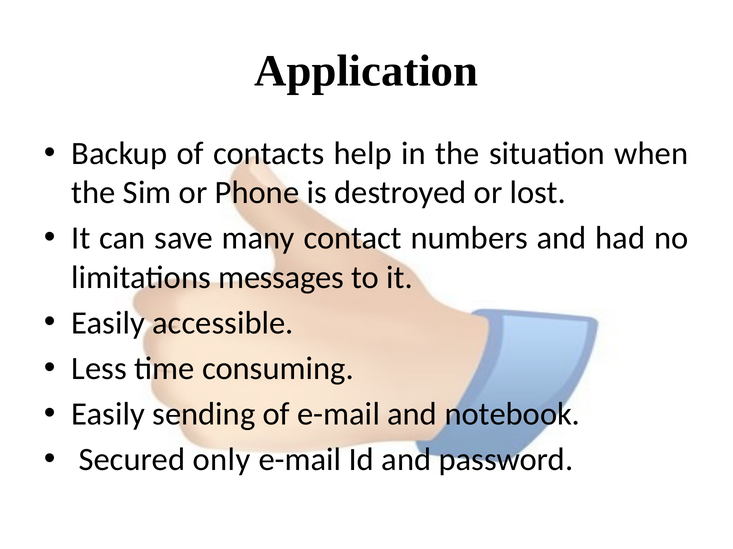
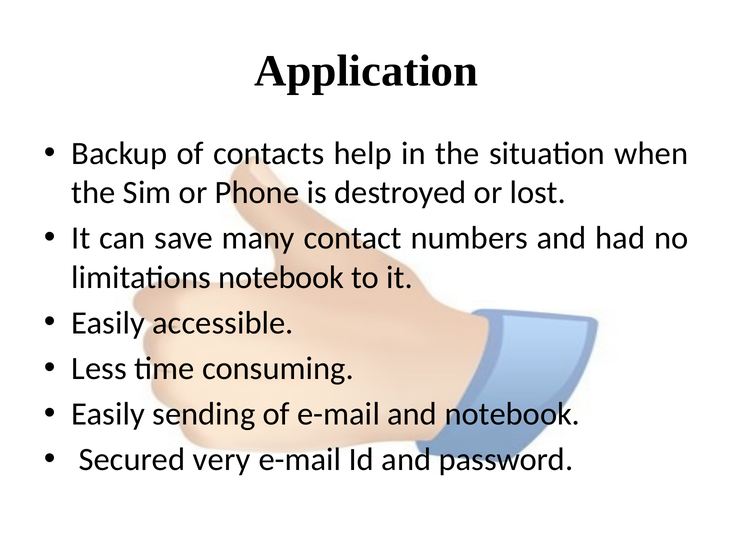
limitations messages: messages -> notebook (281, 278)
only: only -> very (222, 460)
